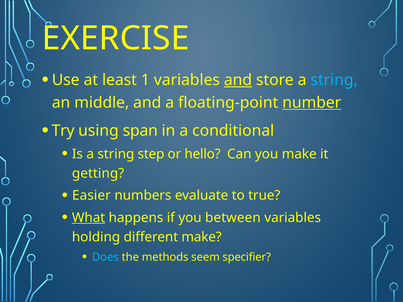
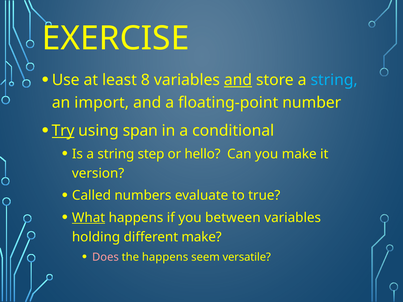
1: 1 -> 8 (145, 80)
middle: middle -> import (102, 103)
number underline: present -> none (312, 103)
Try underline: none -> present (63, 131)
getting: getting -> version (98, 174)
Easier: Easier -> Called (91, 196)
Does colour: light blue -> pink (105, 257)
the methods: methods -> happens (165, 257)
specifier: specifier -> versatile (247, 257)
